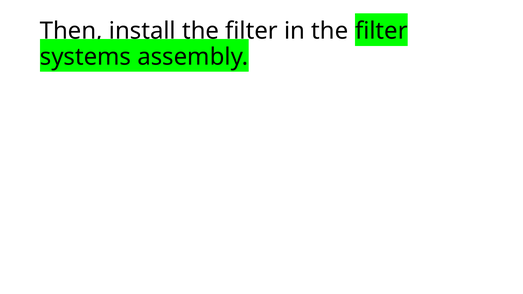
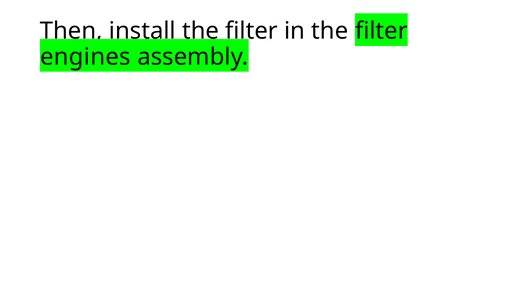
systems: systems -> engines (85, 57)
